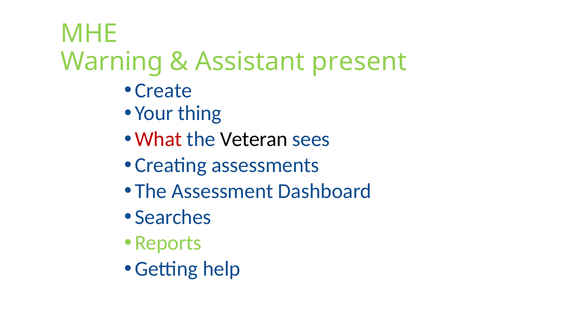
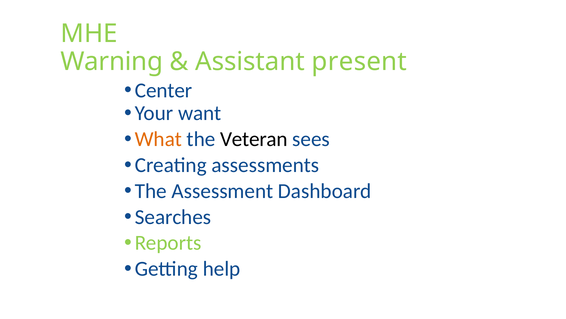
Create: Create -> Center (164, 90)
thing: thing -> want (200, 113)
What colour: red -> orange (158, 139)
